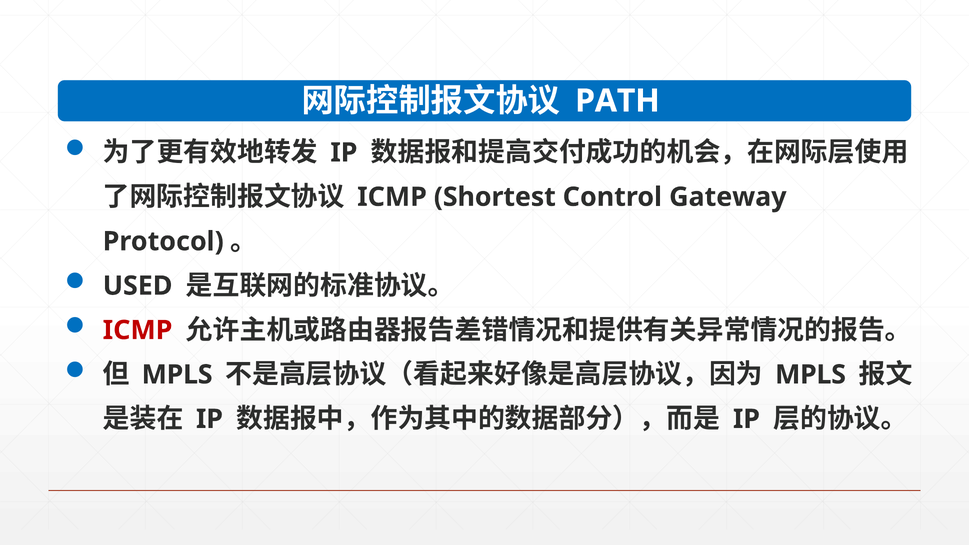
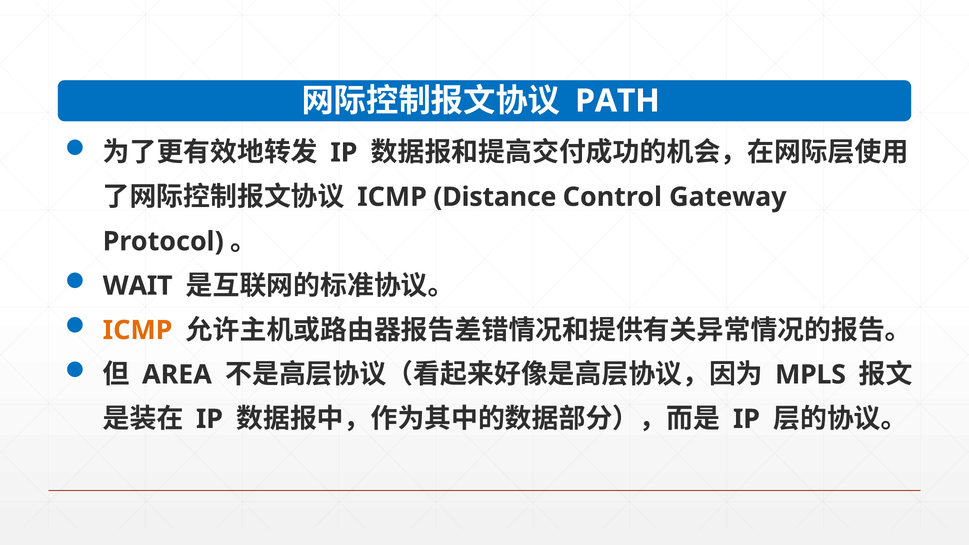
Shortest: Shortest -> Distance (495, 197)
USED: USED -> WAIT (138, 286)
ICMP colour: red -> orange (138, 330)
MPLS: MPLS -> AREA (177, 375)
